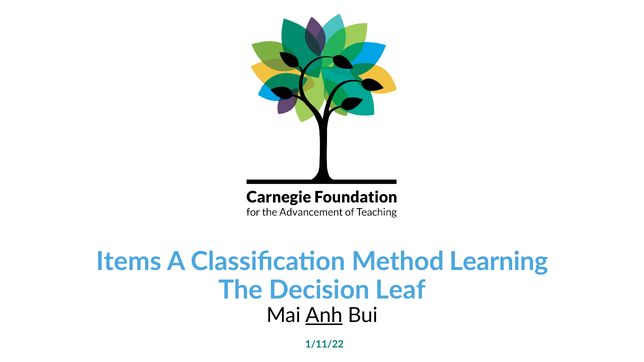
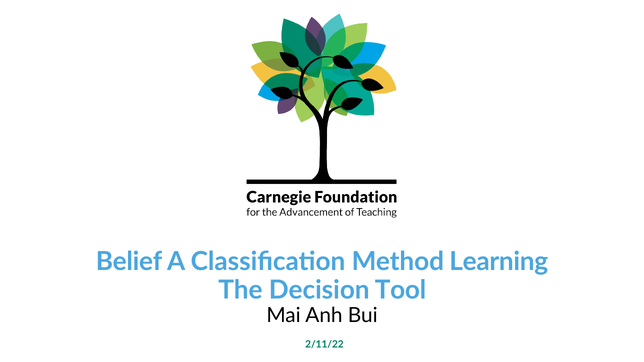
Items: Items -> Belief (129, 262)
Leaf: Leaf -> Tool (401, 290)
Anh underline: present -> none (324, 316)
1/11/22: 1/11/22 -> 2/11/22 (324, 345)
